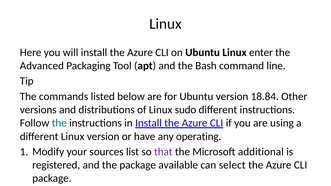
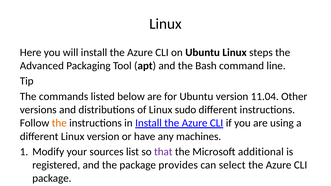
enter: enter -> steps (261, 52)
18.84: 18.84 -> 11.04 (265, 97)
the colour: blue -> orange (59, 123)
operating: operating -> machines (199, 137)
available: available -> provides (178, 165)
